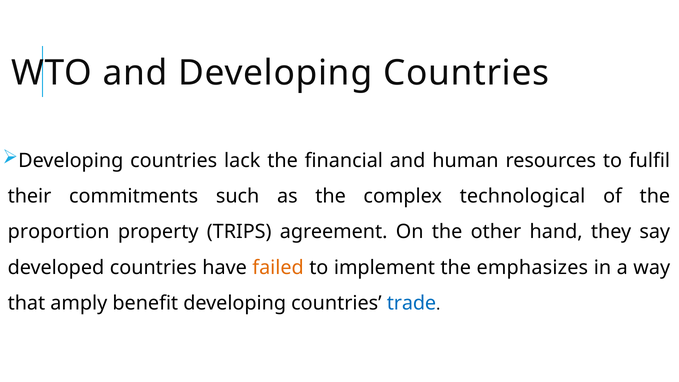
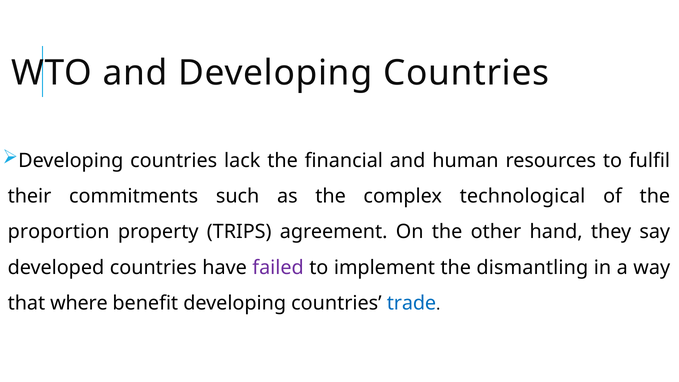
failed colour: orange -> purple (278, 267)
emphasizes: emphasizes -> dismantling (532, 267)
amply: amply -> where (79, 303)
